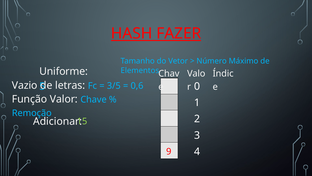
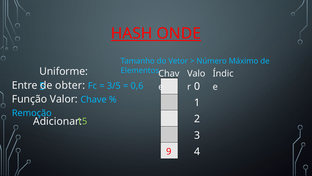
FAZER: FAZER -> ONDE (179, 33)
Vazio: Vazio -> Entre (25, 85)
letras: letras -> obter (70, 85)
